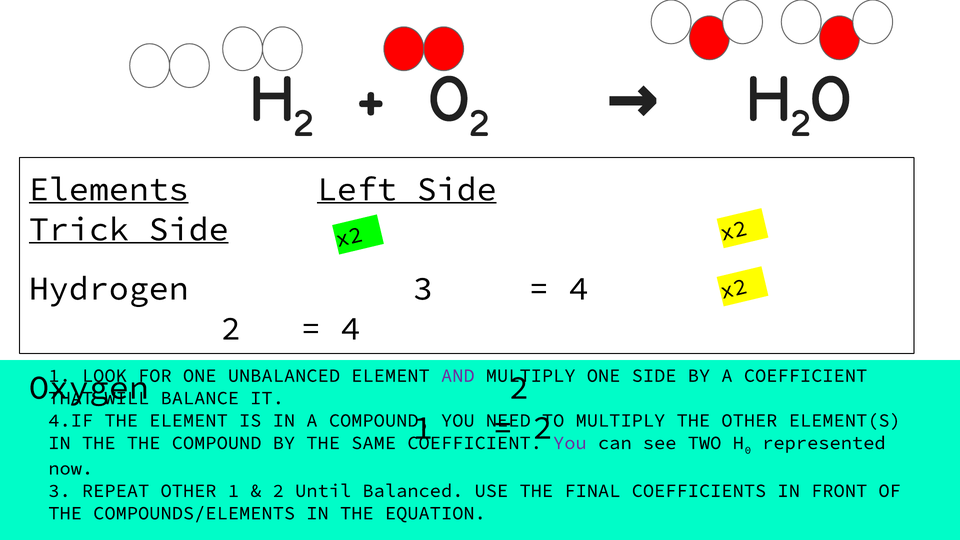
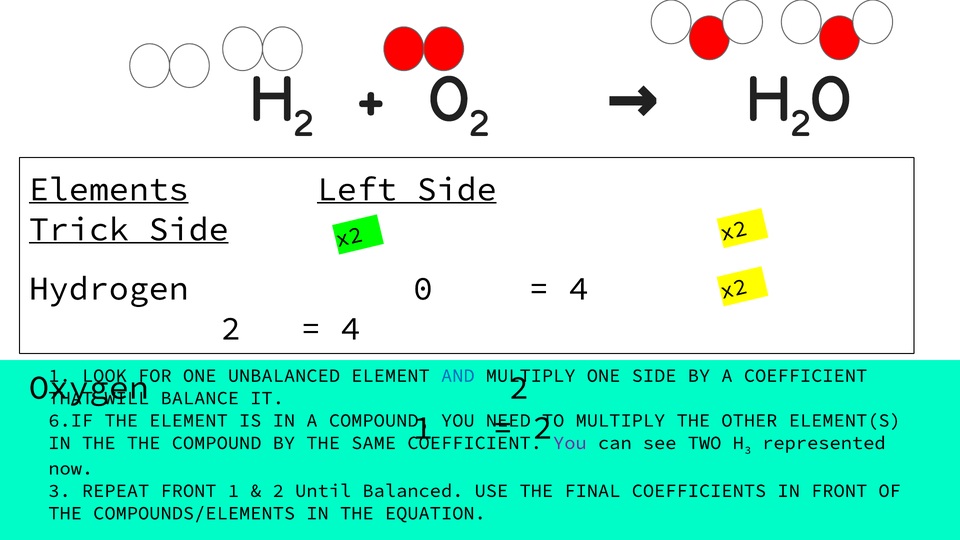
Hydrogen 3: 3 -> 0 (423, 289)
AND colour: purple -> blue (458, 376)
4.IF: 4.IF -> 6.IF (71, 420)
0: 0 -> 3 (748, 450)
REPEAT OTHER: OTHER -> FRONT (189, 491)
